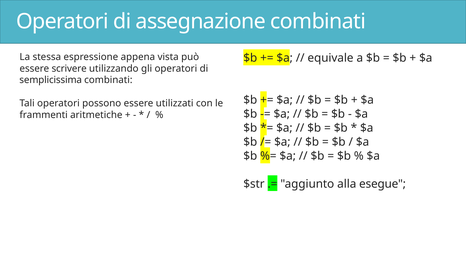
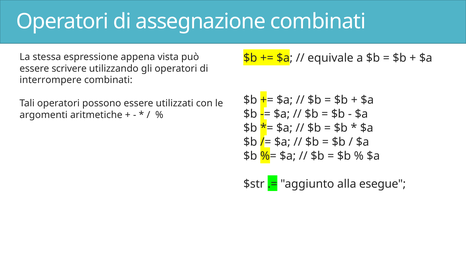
semplicissima: semplicissima -> interrompere (51, 80)
frammenti: frammenti -> argomenti (44, 115)
